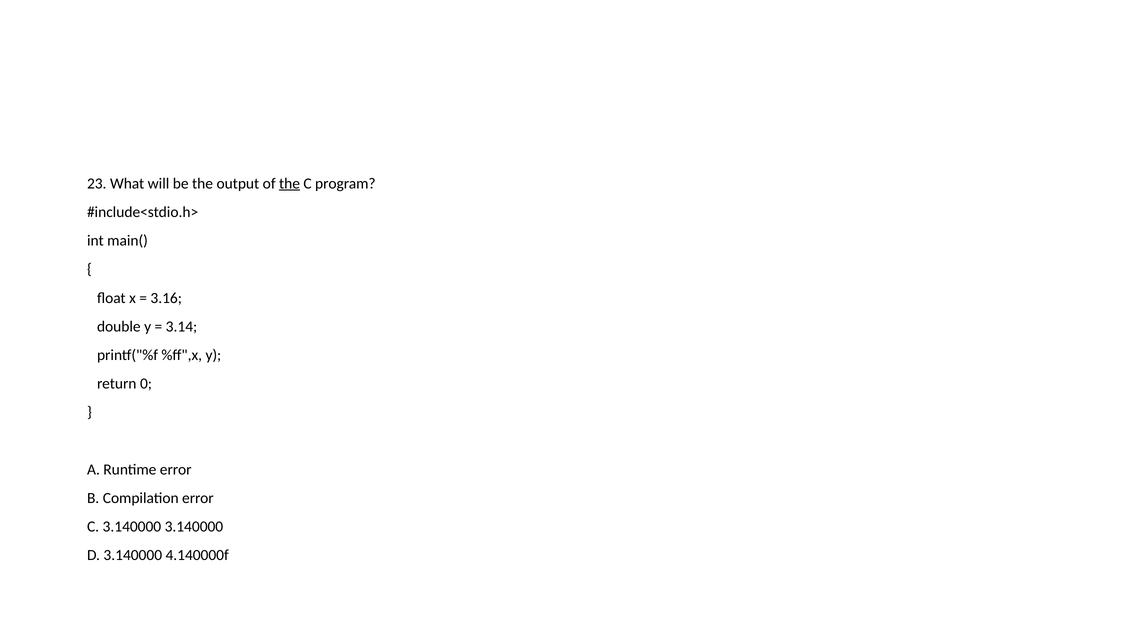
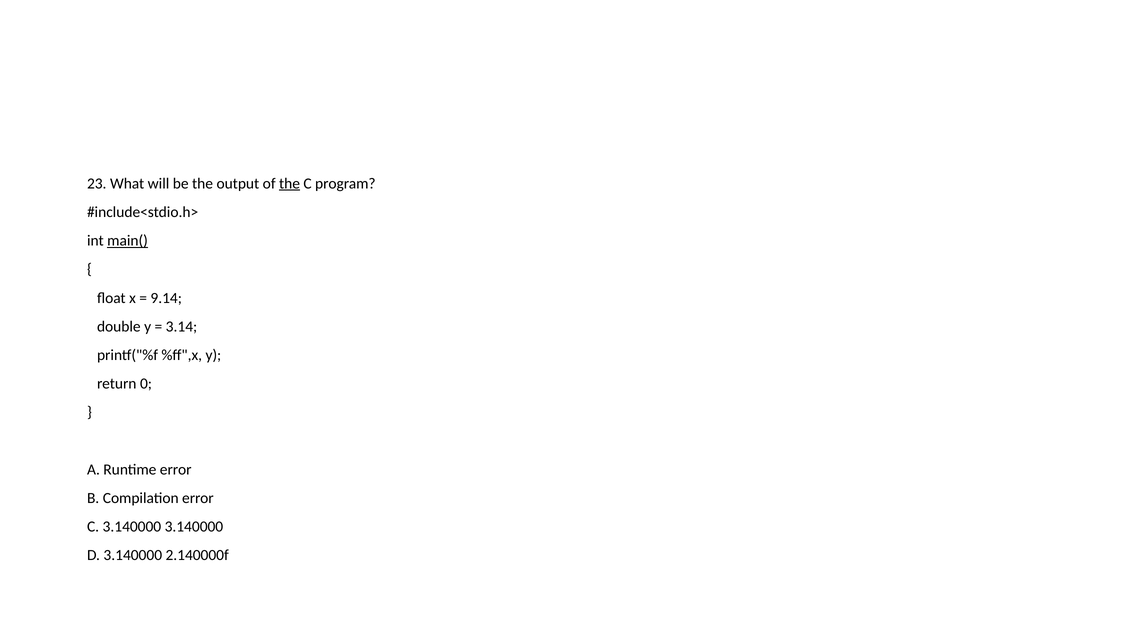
main( underline: none -> present (128, 241)
3.16: 3.16 -> 9.14 (166, 298)
4.140000f: 4.140000f -> 2.140000f (197, 556)
